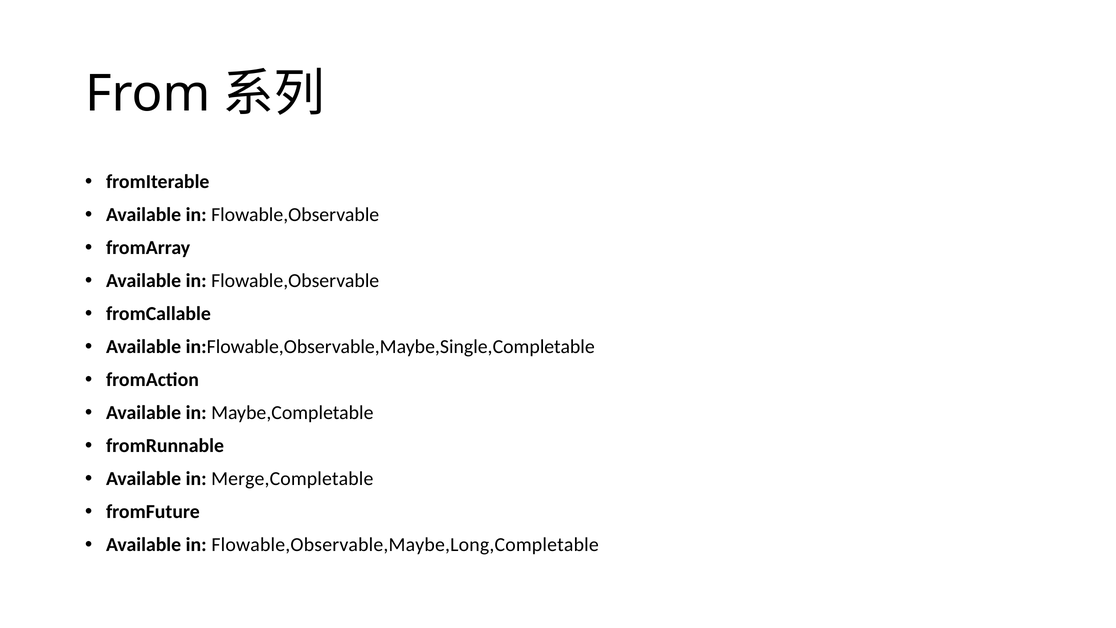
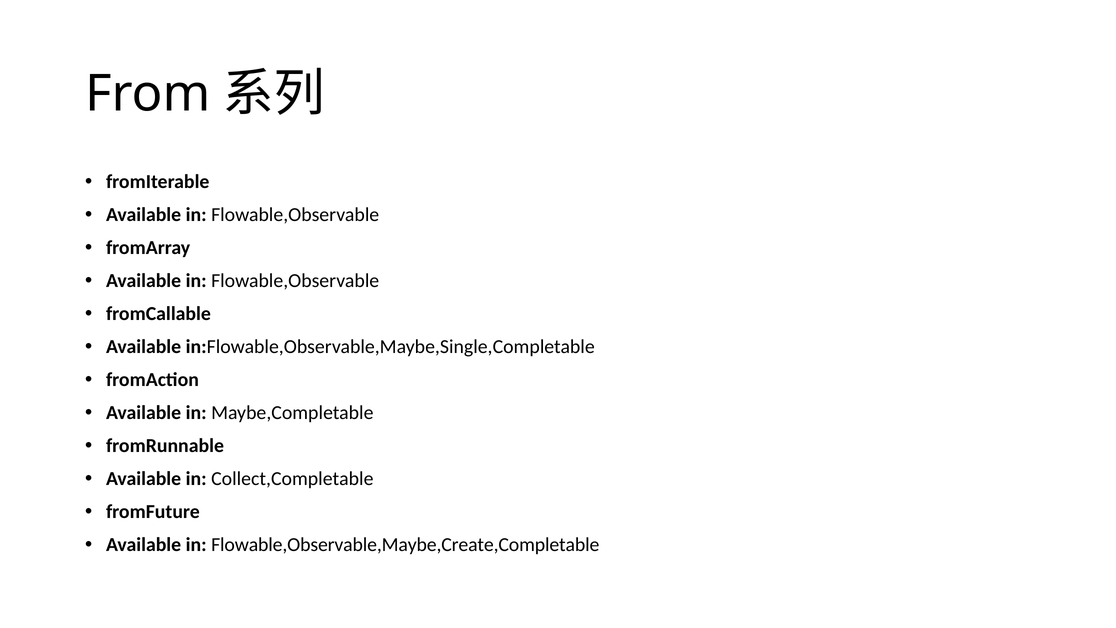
Merge,Completable: Merge,Completable -> Collect,Completable (292, 479)
Flowable,Observable,Maybe,Long,Completable: Flowable,Observable,Maybe,Long,Completable -> Flowable,Observable,Maybe,Create,Completable (405, 545)
